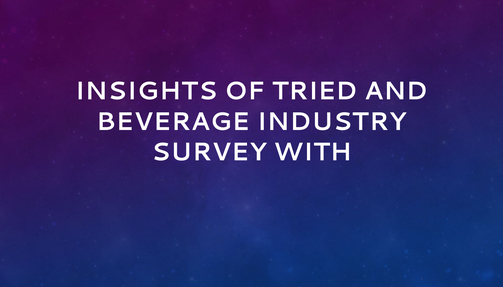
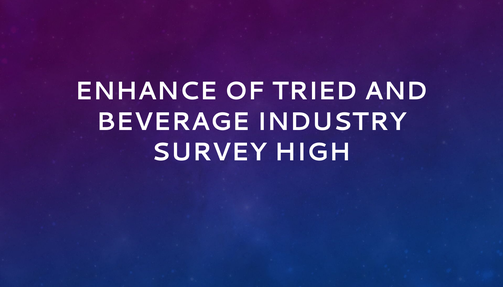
INSIGHTS: INSIGHTS -> ENHANCE (146, 91)
WITH: WITH -> HIGH (312, 152)
